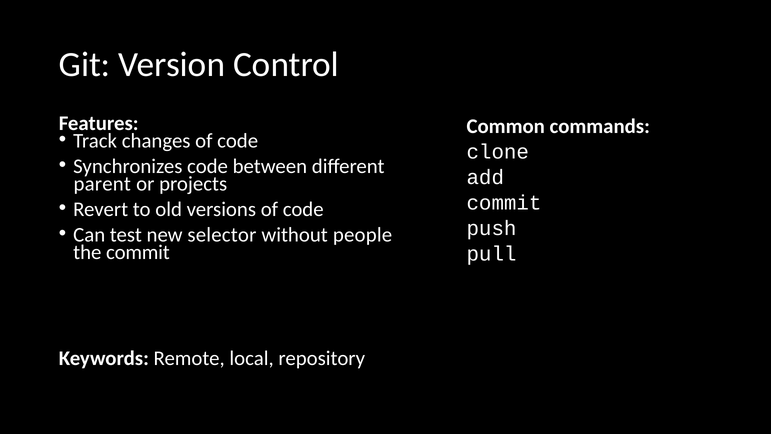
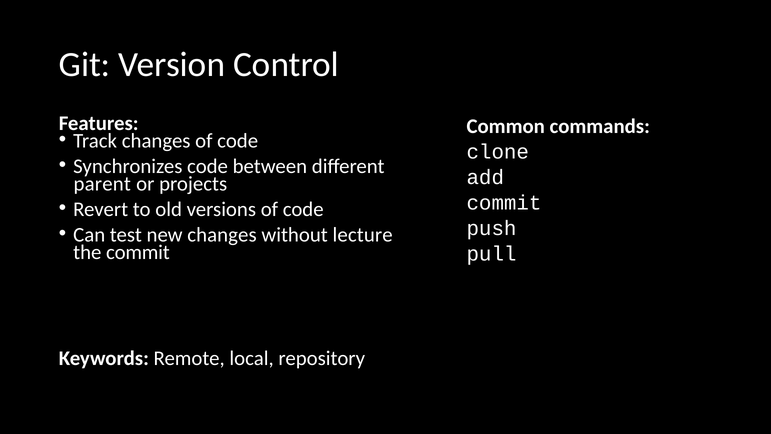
new selector: selector -> changes (222, 235)
people: people -> lecture (363, 235)
